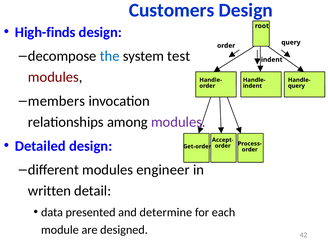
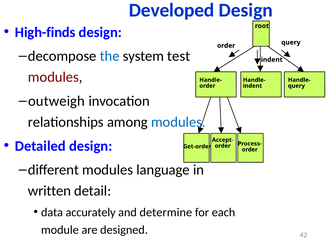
Customers: Customers -> Developed (172, 10)
members: members -> outweigh (57, 101)
modules colour: purple -> blue (178, 122)
engineer: engineer -> language (163, 170)
presented: presented -> accurately (91, 212)
